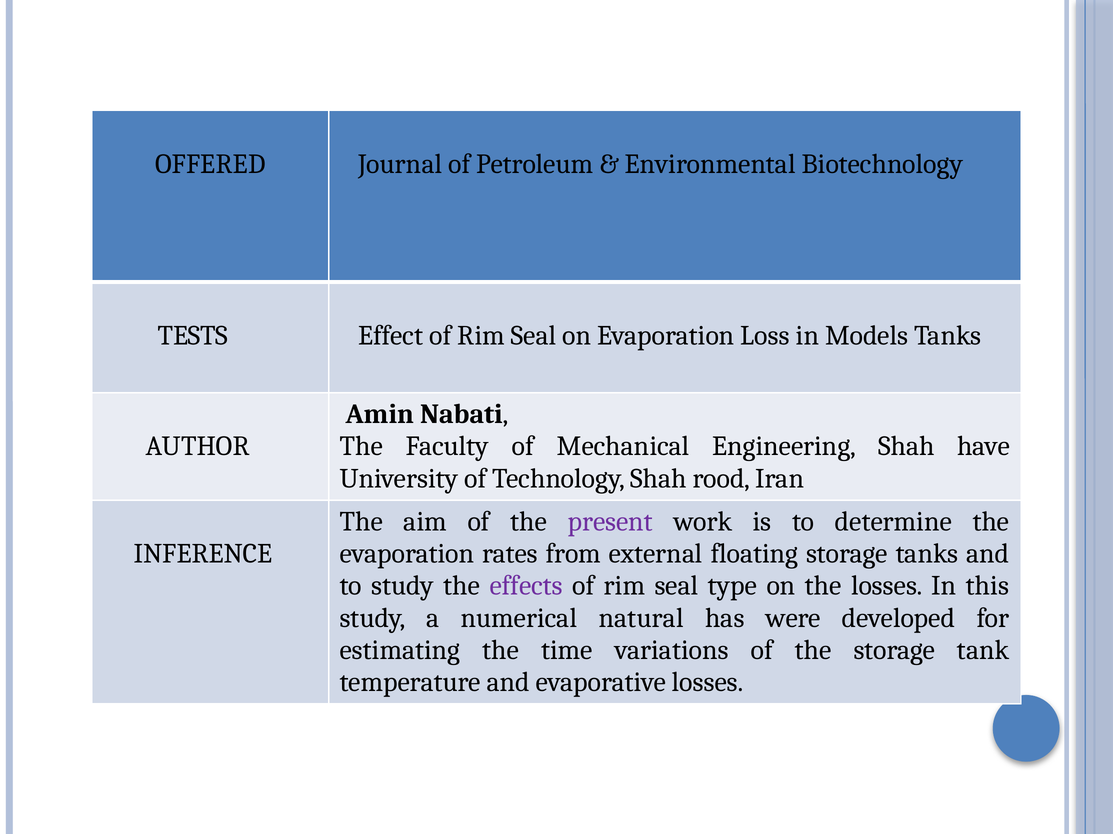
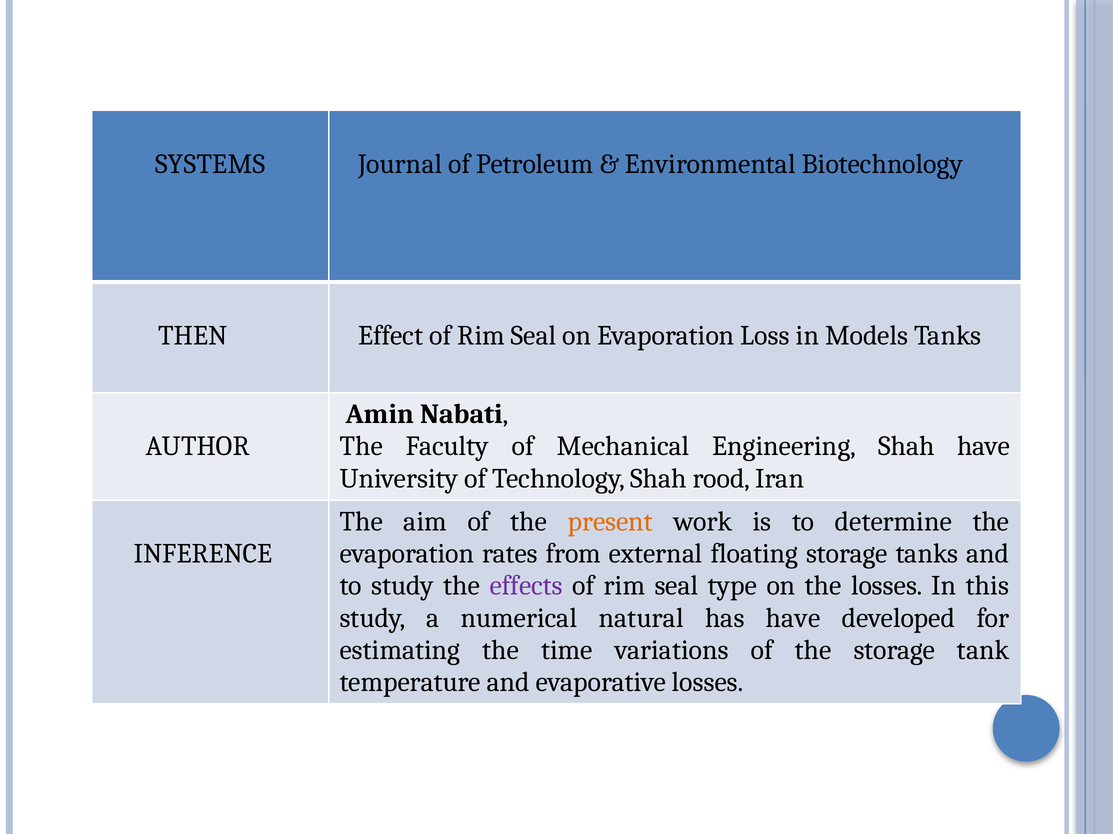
OFFERED: OFFERED -> SYSTEMS (210, 164)
TESTS: TESTS -> THEN (193, 336)
present colour: purple -> orange (610, 522)
has were: were -> have (793, 618)
